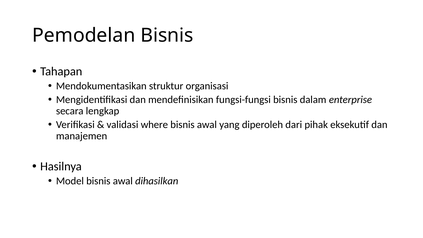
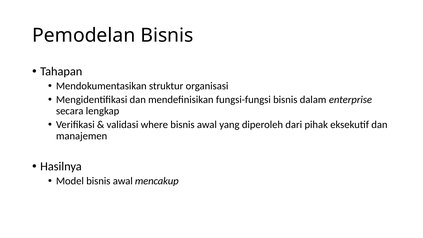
dihasilkan: dihasilkan -> mencakup (157, 181)
